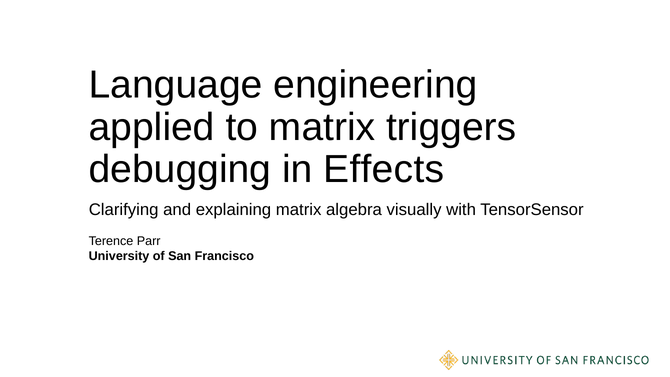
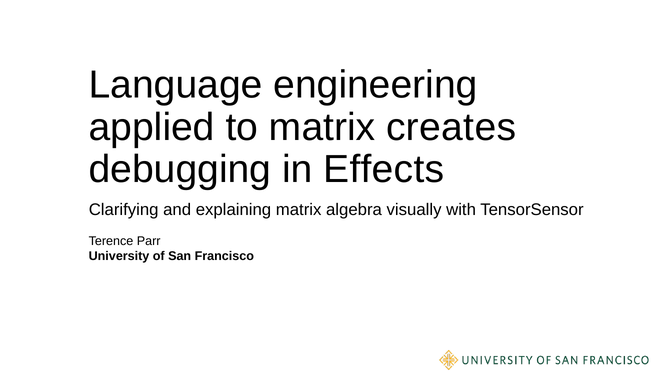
triggers: triggers -> creates (451, 127)
